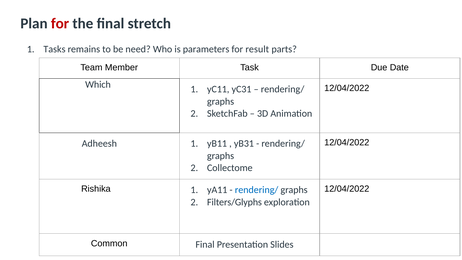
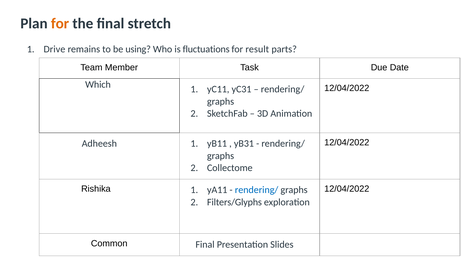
for colour: red -> orange (60, 24)
Tasks: Tasks -> Drive (54, 49)
need: need -> using (138, 49)
parameters: parameters -> fluctuations (206, 49)
